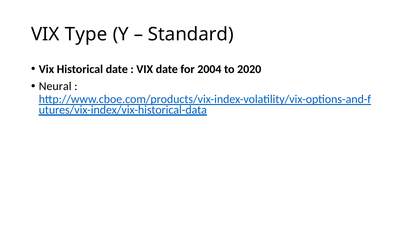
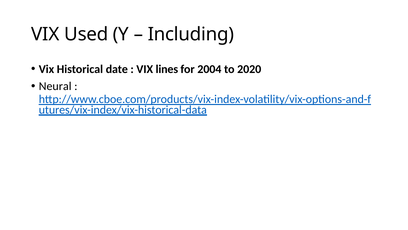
Type: Type -> Used (86, 34)
Standard: Standard -> Including (191, 34)
VIX date: date -> lines (167, 69)
